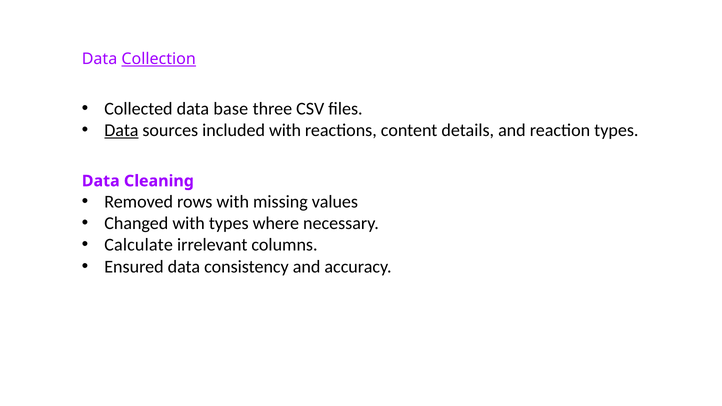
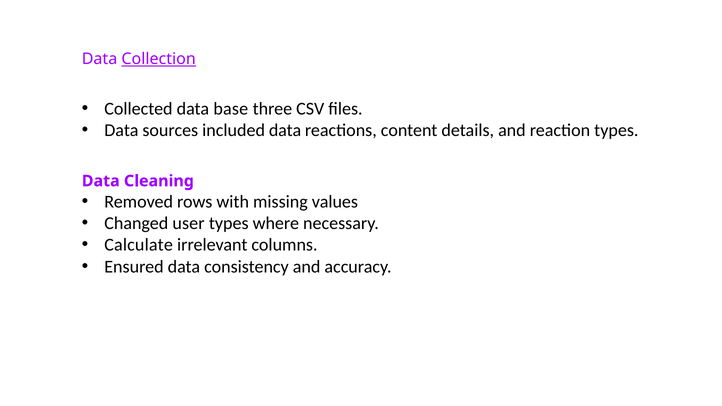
Data underline: present -> none (121, 130)
included with: with -> data (285, 130)
Changed with: with -> user (189, 223)
